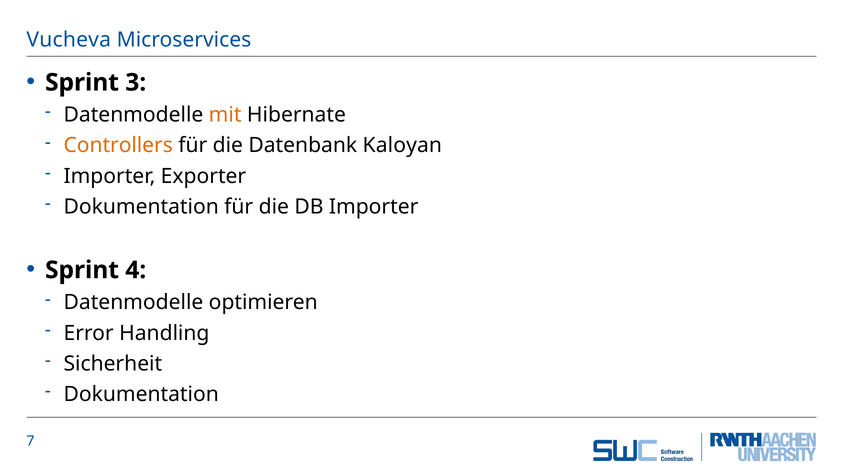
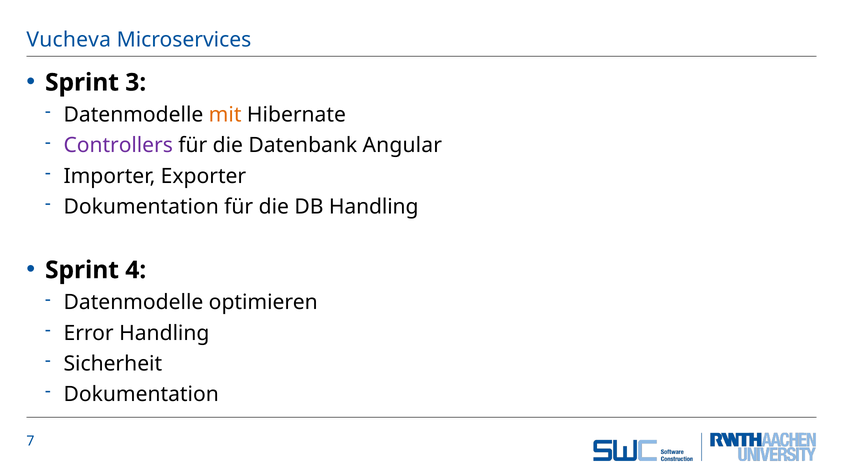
Controllers colour: orange -> purple (118, 146)
Kaloyan: Kaloyan -> Angular (402, 146)
DB Importer: Importer -> Handling (374, 207)
